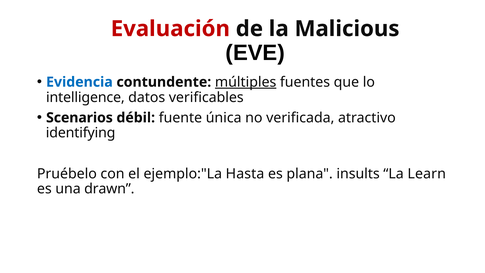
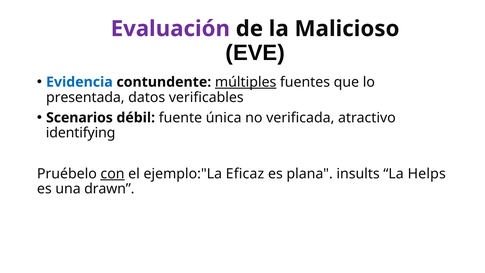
Evaluación colour: red -> purple (170, 29)
Malicious: Malicious -> Malicioso (347, 29)
intelligence: intelligence -> presentada (85, 97)
con underline: none -> present (113, 174)
Hasta: Hasta -> Eficaz (245, 174)
Learn: Learn -> Helps (427, 174)
